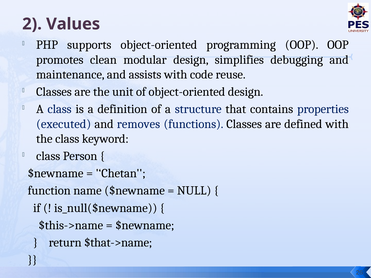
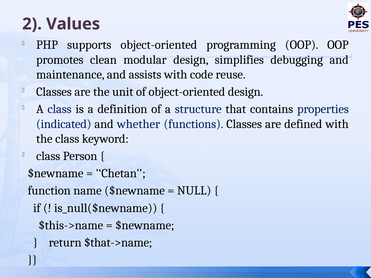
executed: executed -> indicated (64, 124)
removes: removes -> whether (138, 124)
